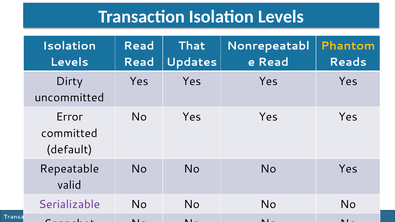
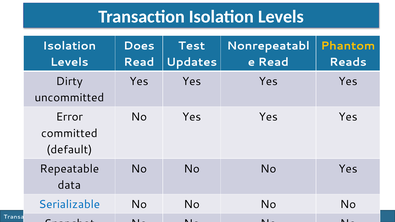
Read: Read -> Does (139, 46)
That: That -> Test (192, 46)
valid: valid -> data (69, 185)
Serializable colour: purple -> blue (69, 205)
